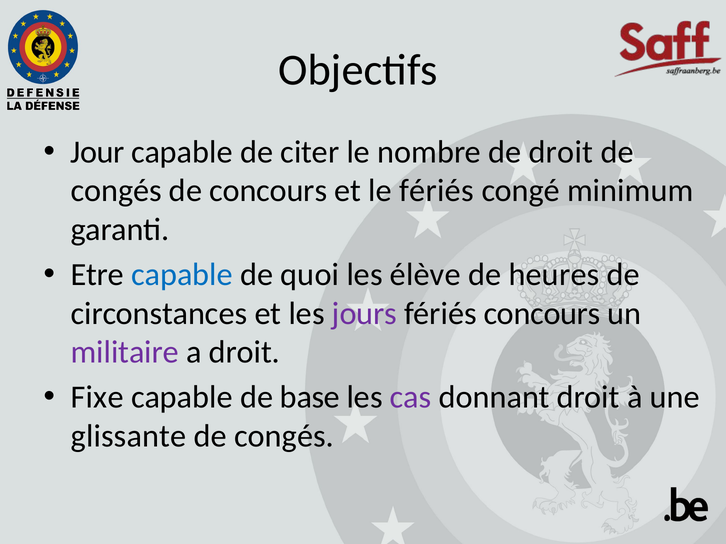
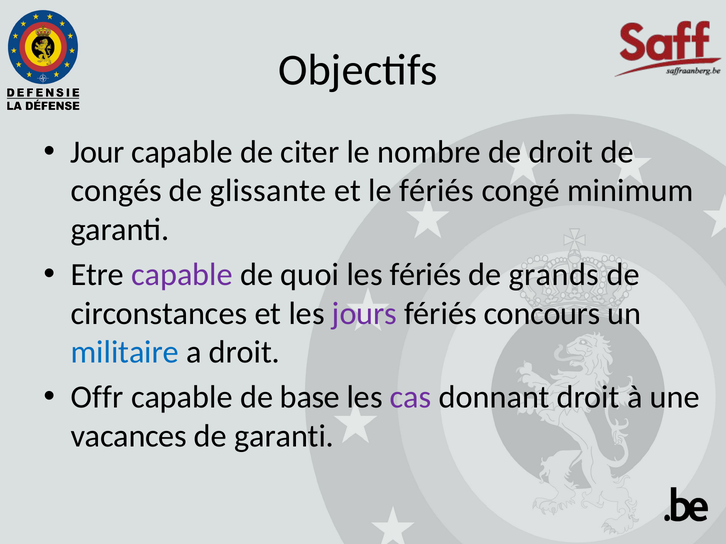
de concours: concours -> glissante (268, 191)
capable colour: blue -> purple (182, 275)
les élève: élève -> fériés (426, 275)
heures: heures -> grands (554, 275)
militaire colour: purple -> blue (125, 352)
Fixe: Fixe -> Offr (97, 398)
glissante: glissante -> vacances (129, 436)
congés: congés -> garanti (284, 436)
